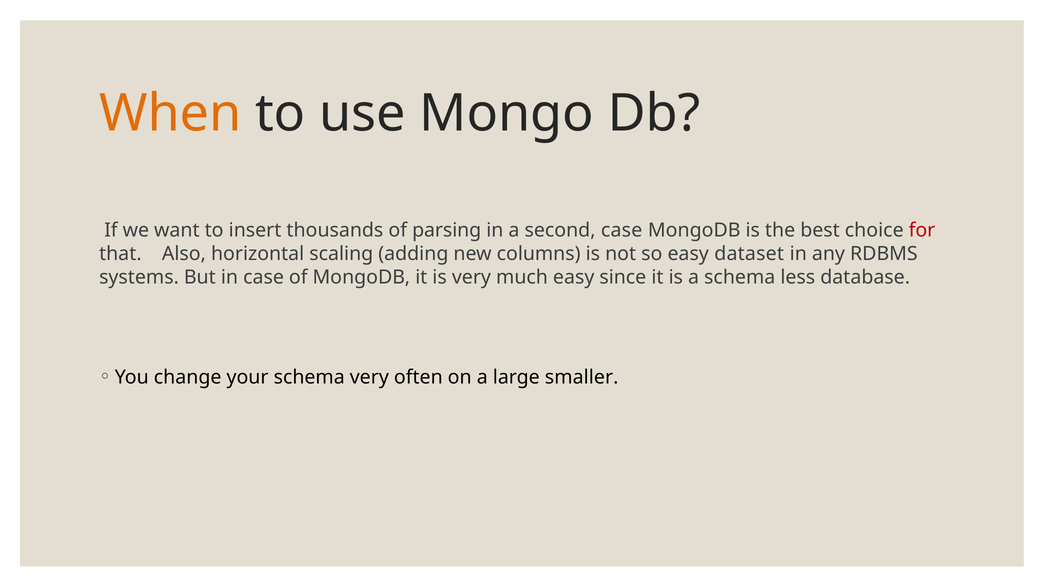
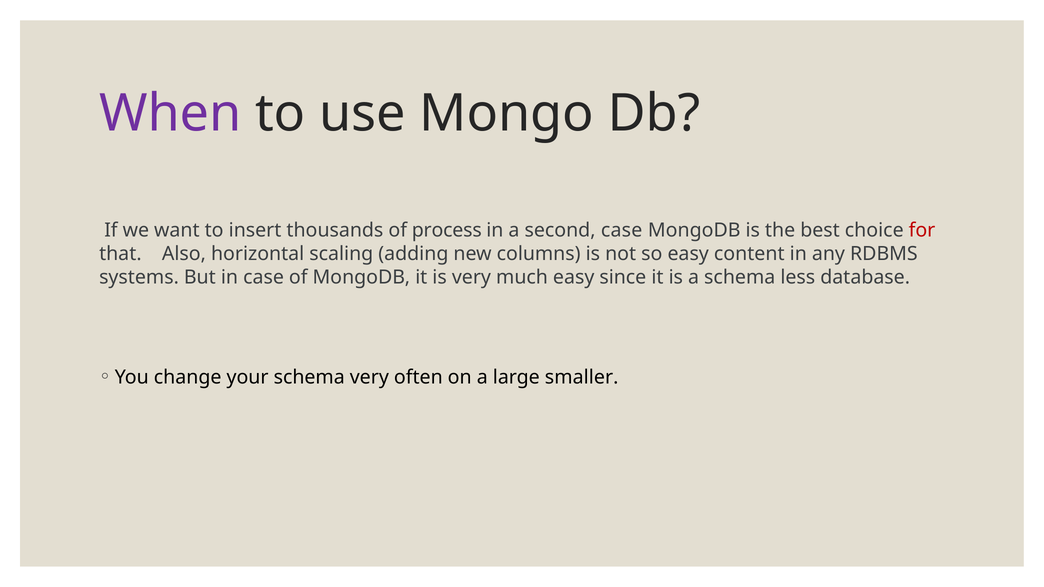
When colour: orange -> purple (170, 113)
parsing: parsing -> process (447, 230)
dataset: dataset -> content (749, 254)
